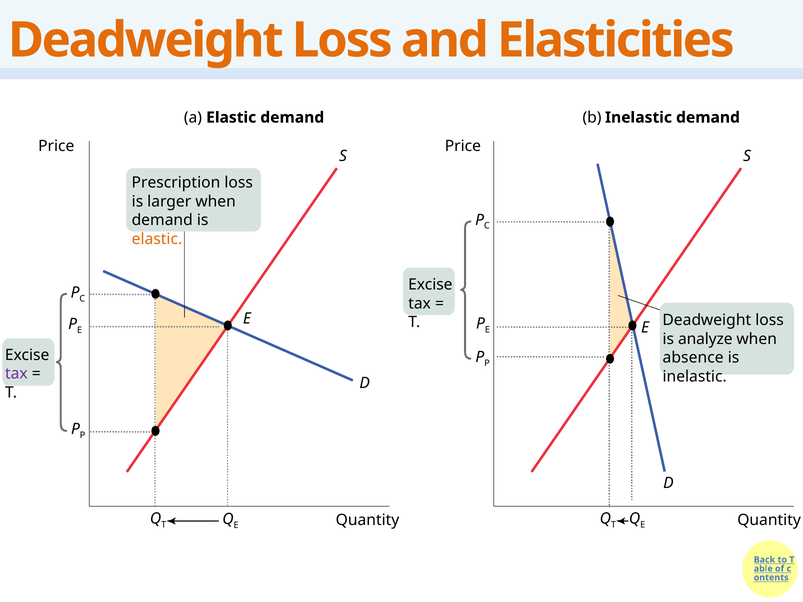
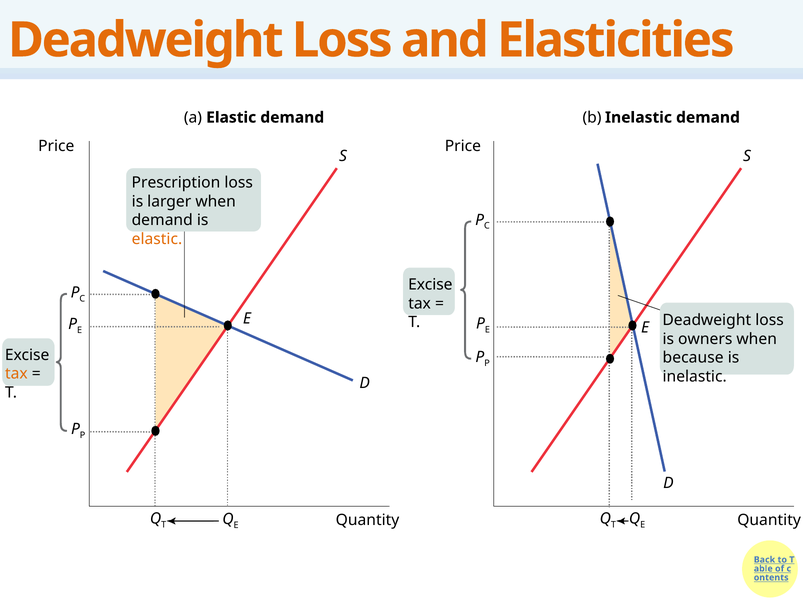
analyze: analyze -> owners (705, 339)
absence: absence -> because (693, 358)
tax colour: purple -> orange (16, 374)
